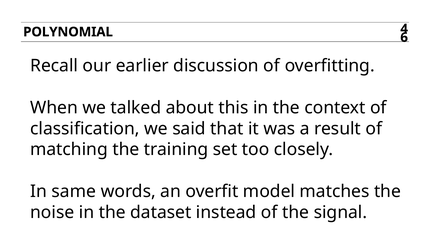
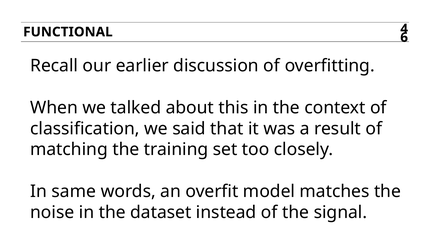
POLYNOMIAL: POLYNOMIAL -> FUNCTIONAL (68, 32)
